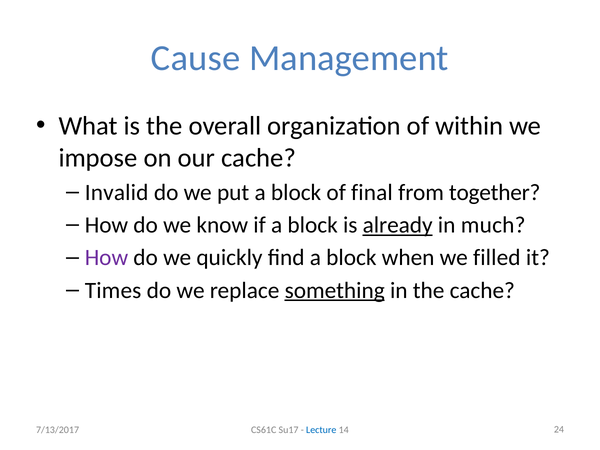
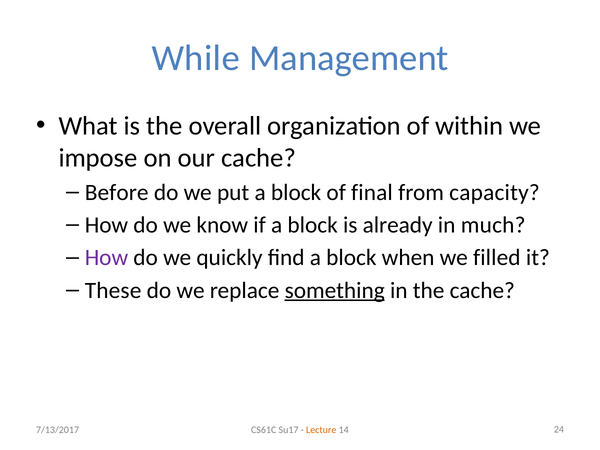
Cause: Cause -> While (196, 58)
Invalid: Invalid -> Before (117, 192)
together: together -> capacity (494, 192)
already underline: present -> none (398, 225)
Times: Times -> These (113, 290)
Lecture colour: blue -> orange (321, 430)
